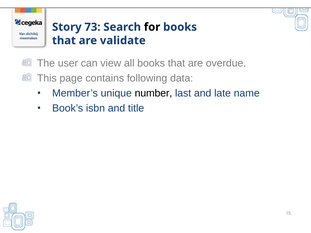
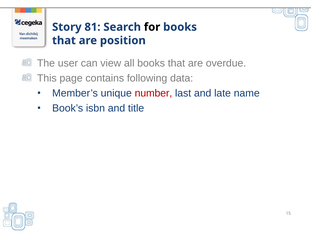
73: 73 -> 81 (92, 27)
validate: validate -> position (123, 41)
number colour: black -> red (153, 93)
